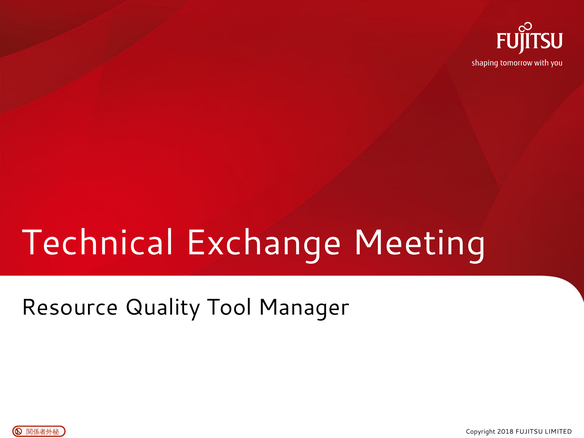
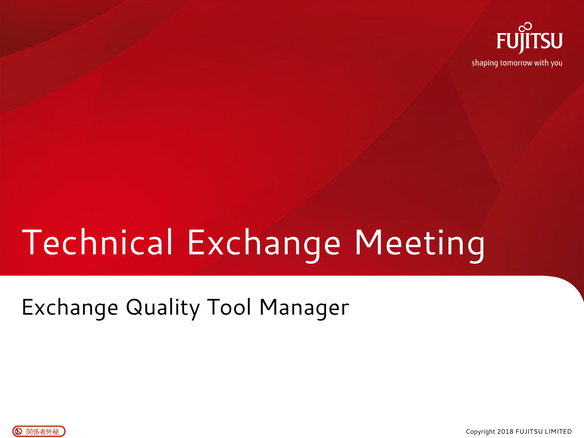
Resource: Resource -> Exchange (70, 307)
